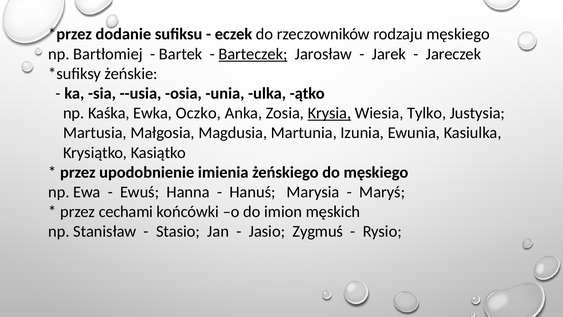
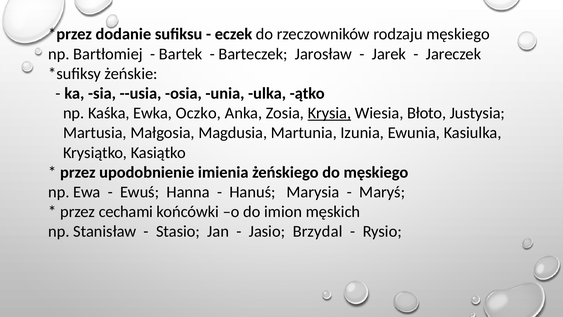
Barteczek underline: present -> none (253, 54)
Tylko: Tylko -> Błoto (427, 113)
Zygmuś: Zygmuś -> Brzydal (318, 231)
